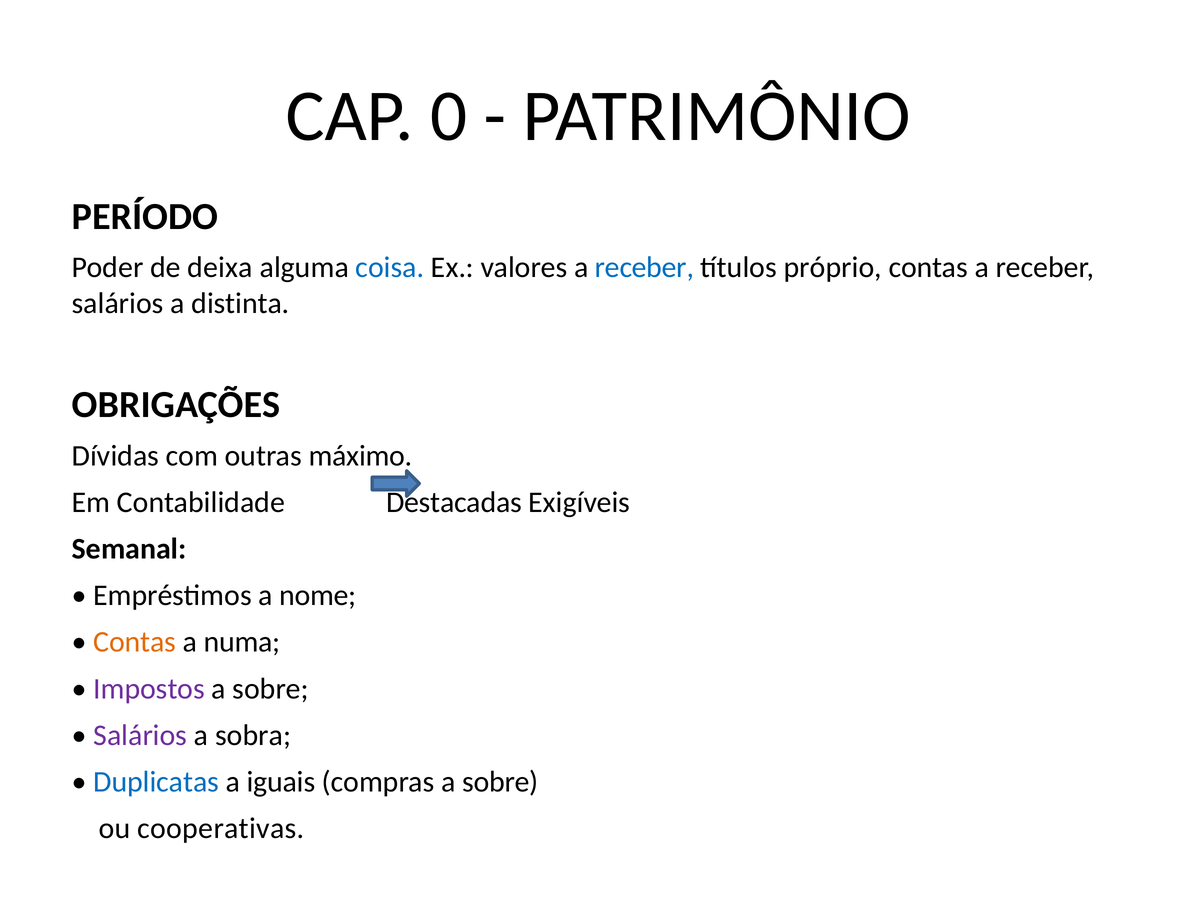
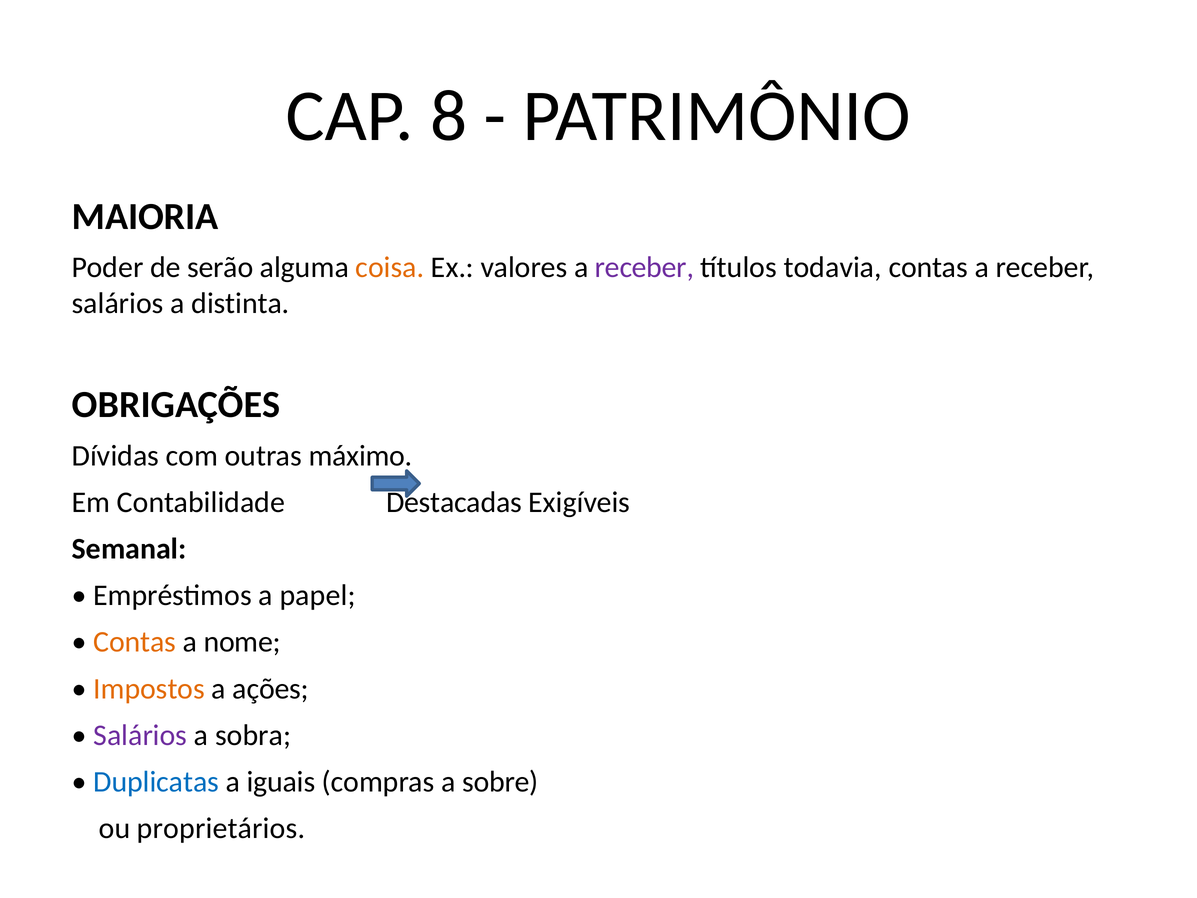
0: 0 -> 8 (449, 116)
PERÍODO: PERÍODO -> MAIORIA (145, 217)
deixa: deixa -> serão (220, 267)
coisa colour: blue -> orange (390, 267)
receber colour: blue -> purple (644, 267)
próprio: próprio -> todavia (833, 267)
nome: nome -> papel (318, 595)
numa: numa -> nome (242, 642)
Impostos colour: purple -> orange (149, 688)
sobre: sobre -> ações (271, 688)
cooperativas: cooperativas -> proprietários (221, 828)
